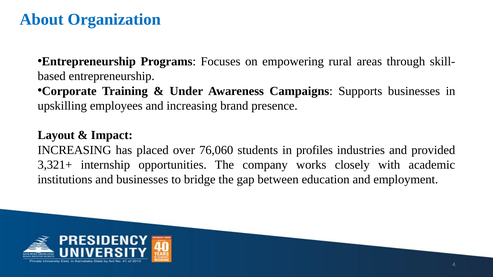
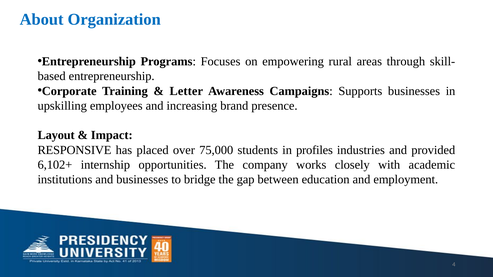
Under: Under -> Letter (186, 91)
INCREASING: INCREASING -> RESPONSIVE (74, 150)
76,060: 76,060 -> 75,000 (216, 150)
3,321+: 3,321+ -> 6,102+ (55, 165)
